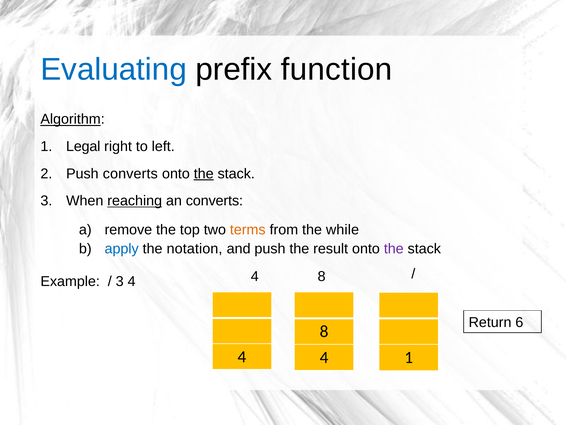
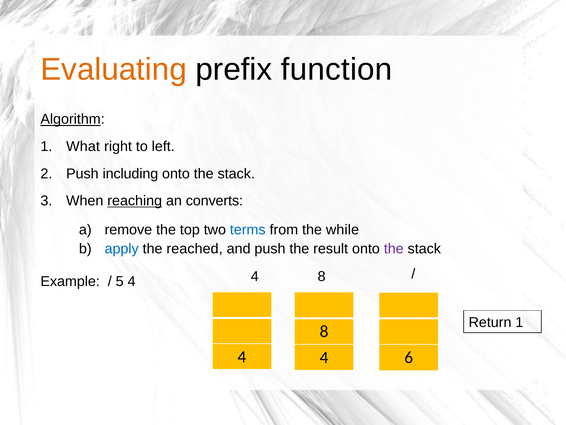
Evaluating colour: blue -> orange (114, 69)
Legal: Legal -> What (83, 146)
Push converts: converts -> including (130, 173)
the underline: present -> none (204, 173)
terms colour: orange -> blue (248, 229)
notation: notation -> reached (195, 248)
3: 3 -> 5 (120, 281)
Return 6: 6 -> 1 (519, 322)
4 1: 1 -> 6 (409, 357)
